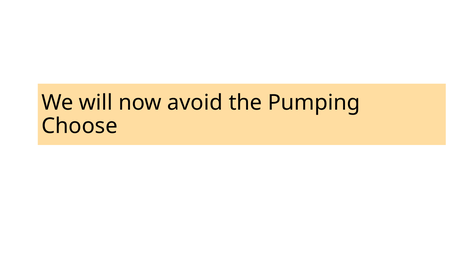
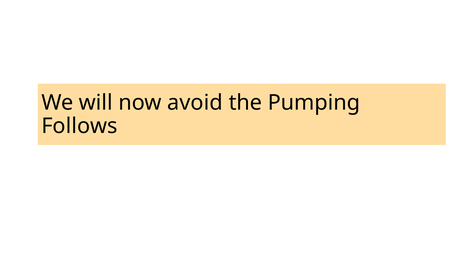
Choose: Choose -> Follows (79, 126)
